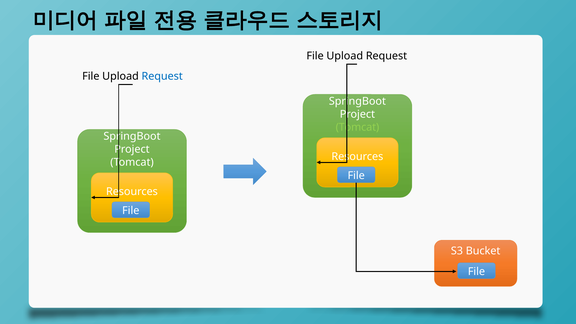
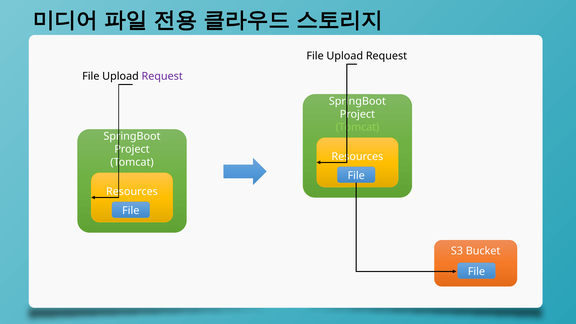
Request colour: blue -> purple (162, 76)
